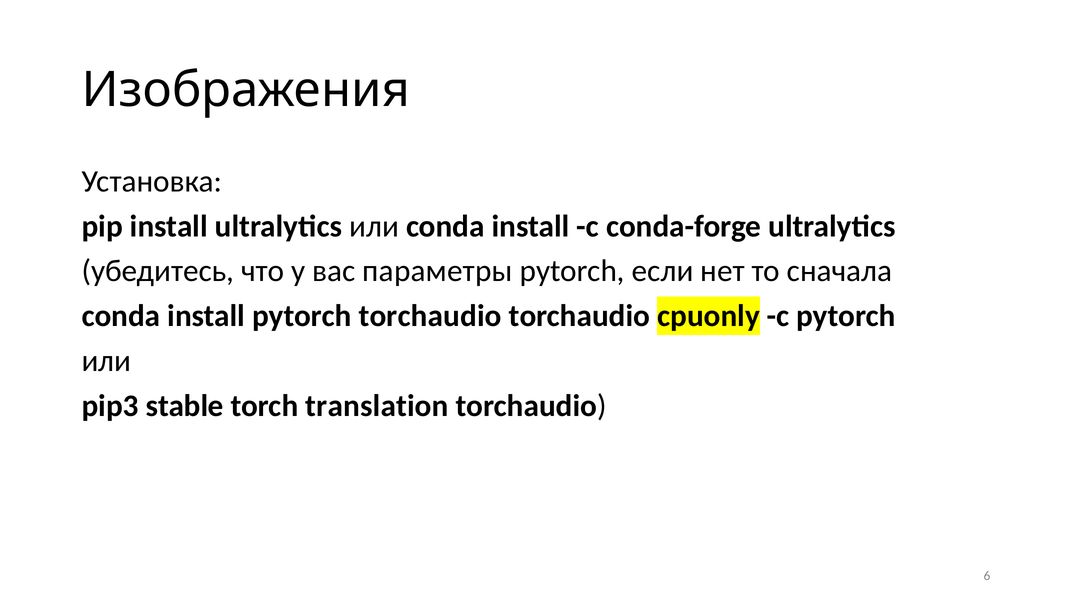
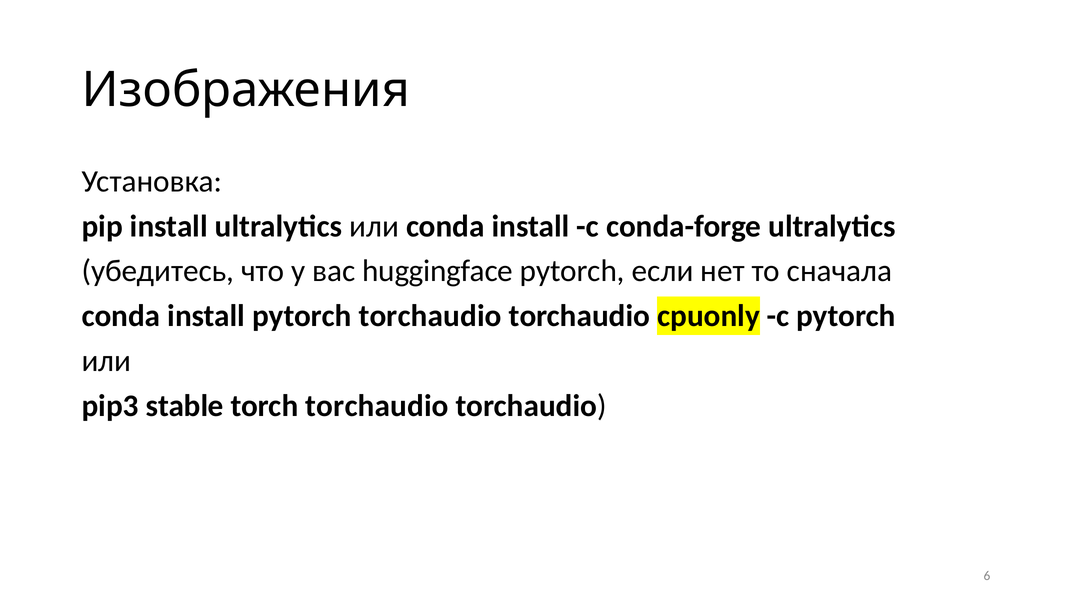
параметры: параметры -> huggingface (438, 271)
torch translation: translation -> torchaudio (377, 406)
